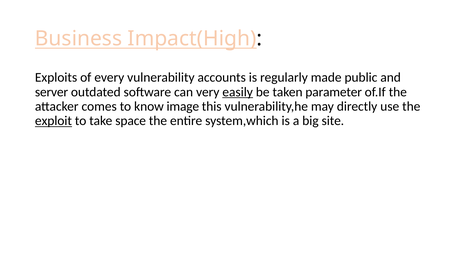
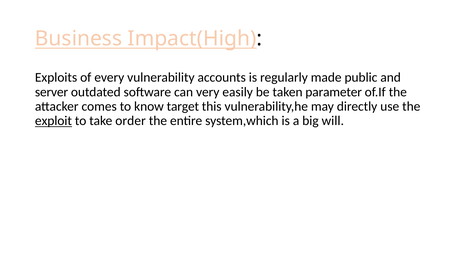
easily underline: present -> none (238, 92)
image: image -> target (183, 107)
space: space -> order (131, 121)
site: site -> will (333, 121)
